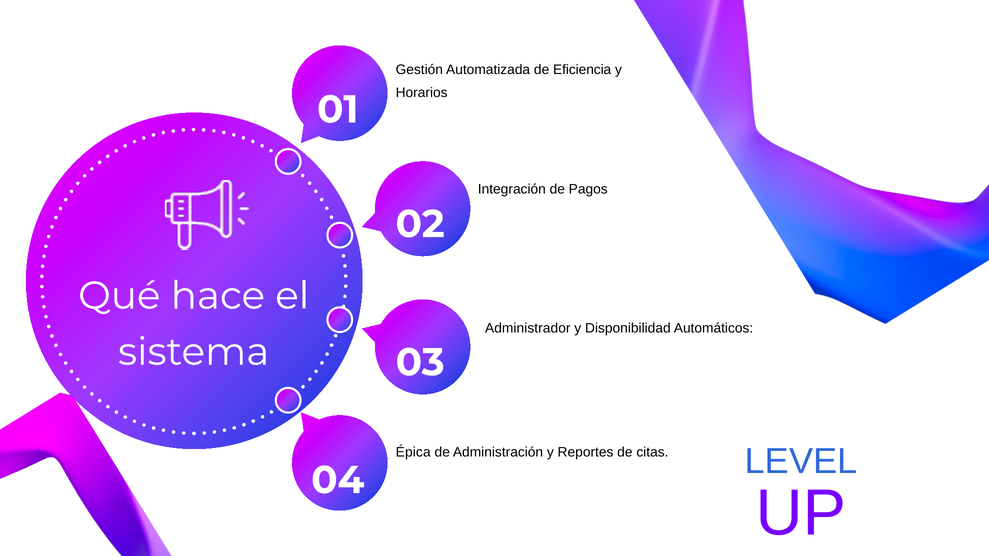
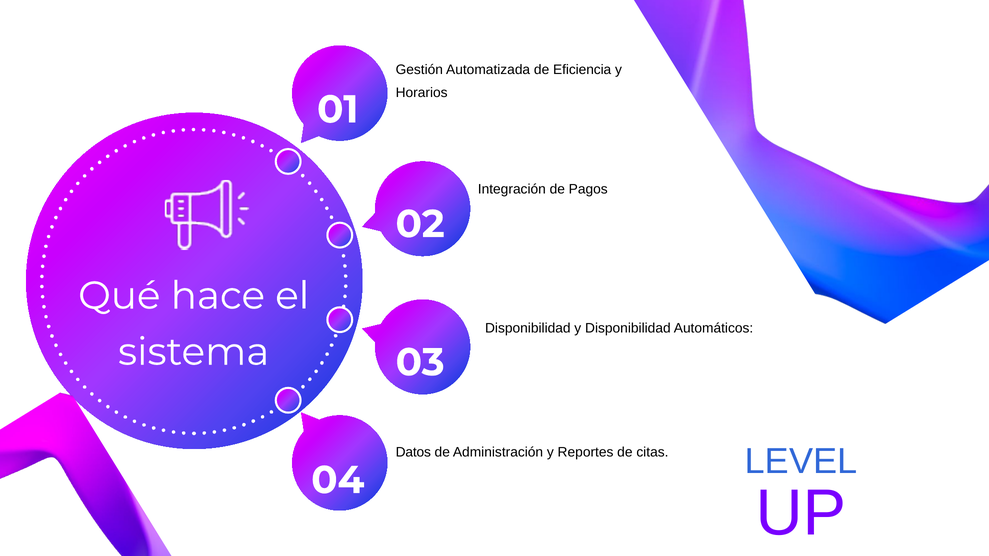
Administrador: Administrador -> Disponibilidad (528, 328)
Épica: Épica -> Datos (413, 452)
